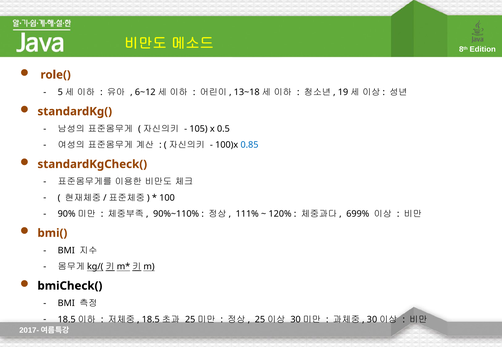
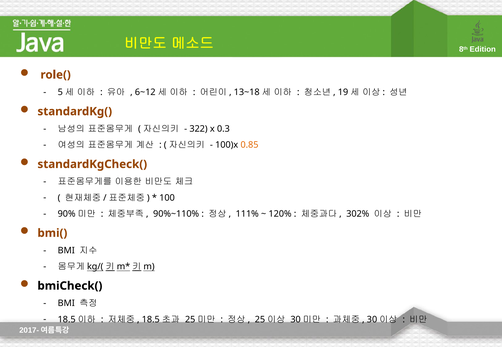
105: 105 -> 322 (199, 129)
0.5: 0.5 -> 0.3 (223, 129)
0.85 colour: blue -> orange (249, 145)
699%: 699% -> 302% (358, 214)
